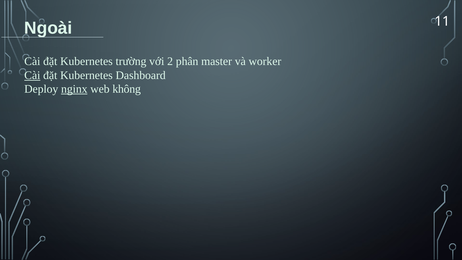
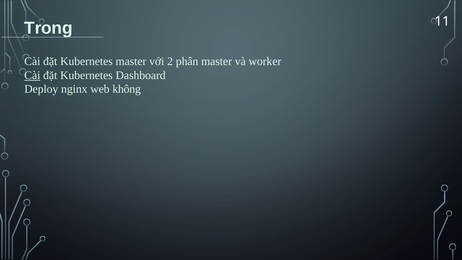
Ngoài: Ngoài -> Trong (48, 28)
Kubernetes trường: trường -> master (131, 61)
nginx underline: present -> none (74, 89)
